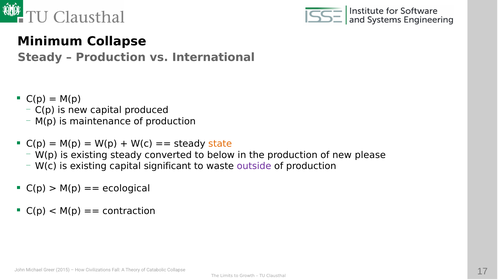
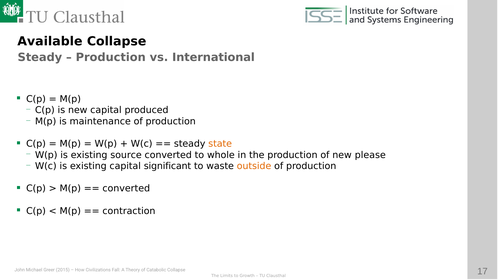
Minimum: Minimum -> Available (50, 41)
existing steady: steady -> source (126, 155)
below: below -> whole (221, 155)
outside colour: purple -> orange (254, 166)
ecological: ecological -> converted (126, 189)
